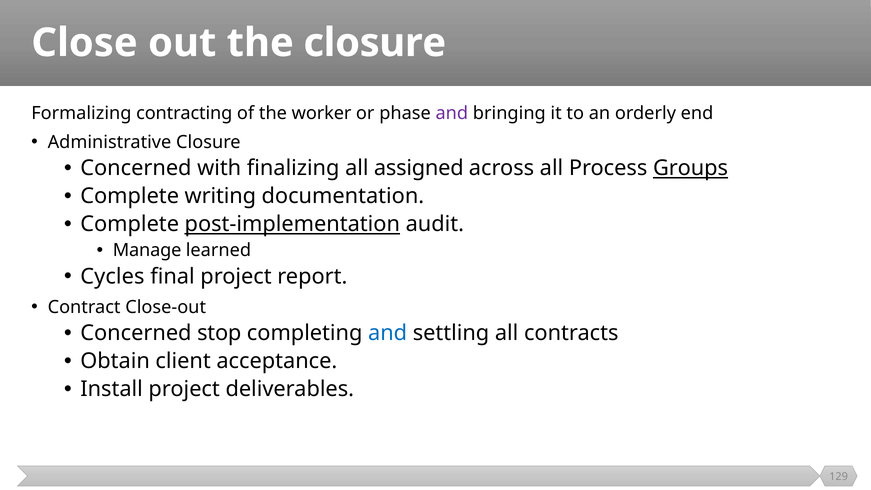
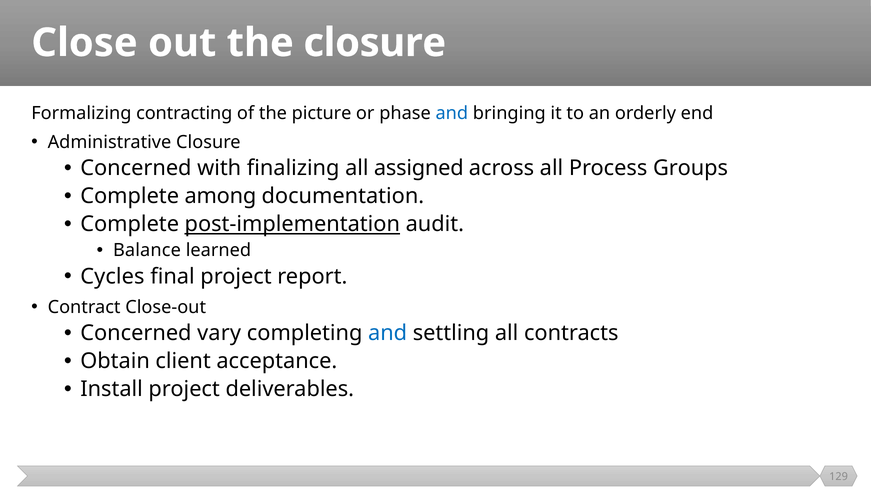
worker: worker -> picture (322, 113)
and colour: purple -> blue (452, 113)
Groups underline: present -> none (691, 168)
writing: writing -> among (220, 196)
Manage: Manage -> Balance (147, 250)
stop: stop -> vary (219, 333)
